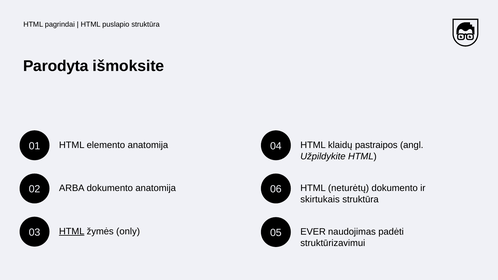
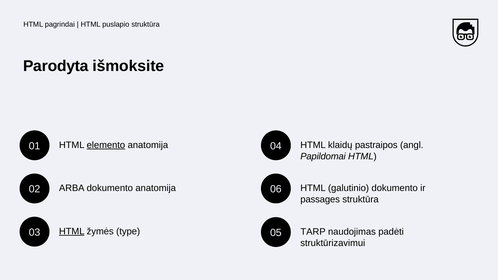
elemento underline: none -> present (106, 145)
Užpildykite: Užpildykite -> Papildomai (323, 156)
neturėtų: neturėtų -> galutinio (349, 188)
skirtukais: skirtukais -> passages (320, 200)
only: only -> type (128, 232)
EVER: EVER -> TARP (313, 232)
